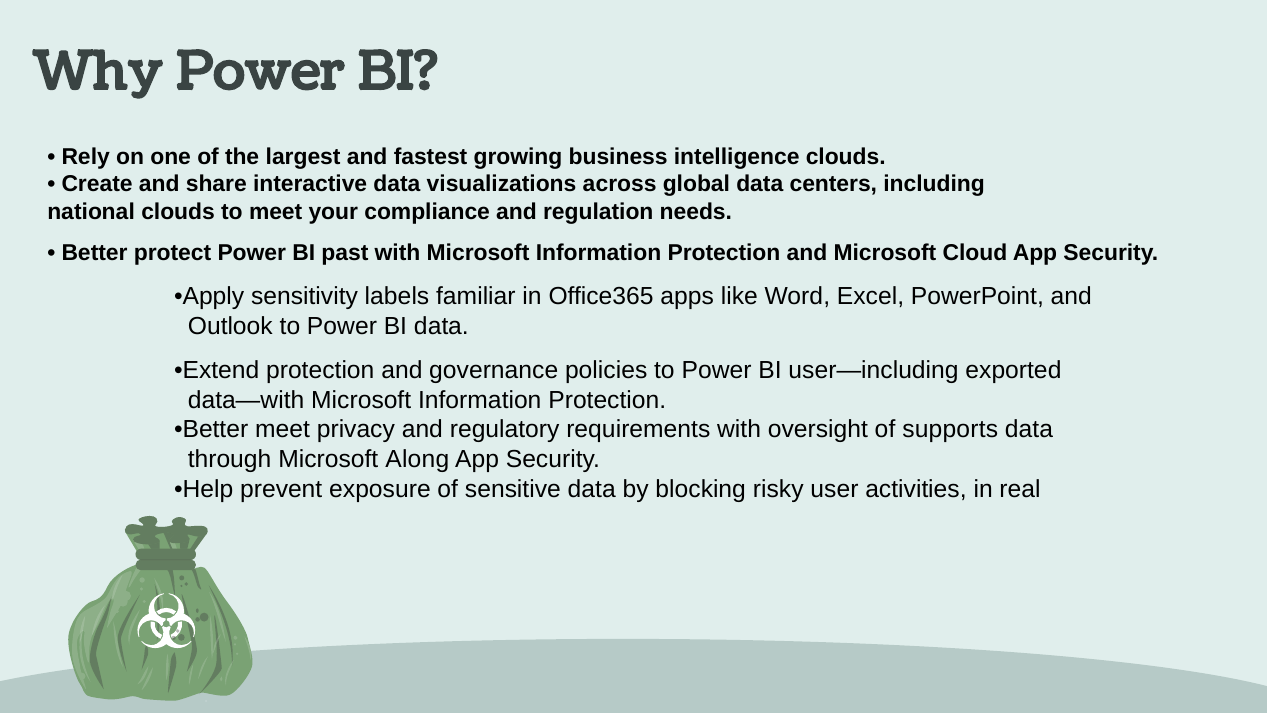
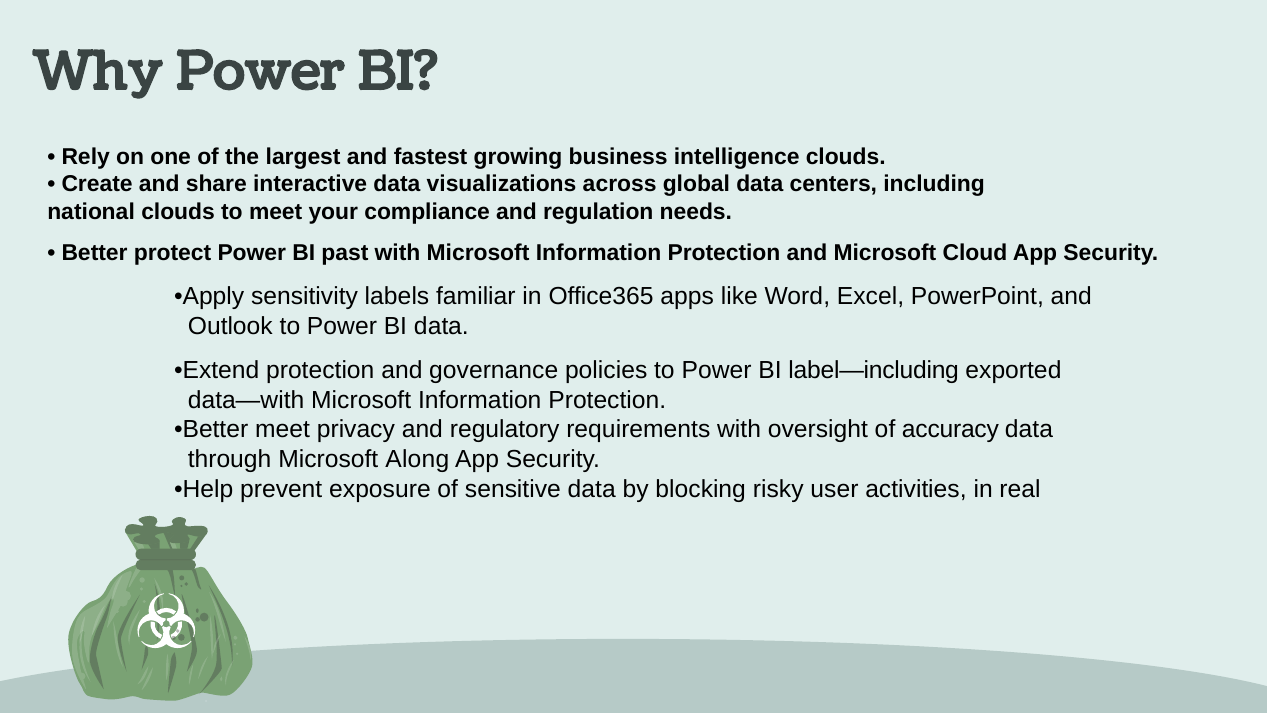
user—including: user—including -> label—including (874, 370)
supports: supports -> accuracy (950, 430)
